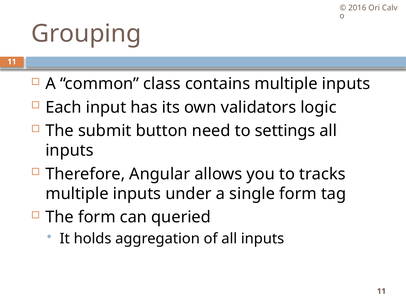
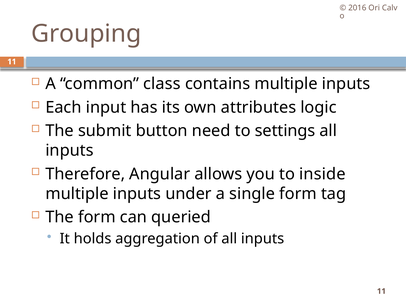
validators: validators -> attributes (259, 108)
tracks: tracks -> inside (322, 174)
